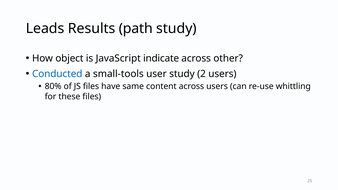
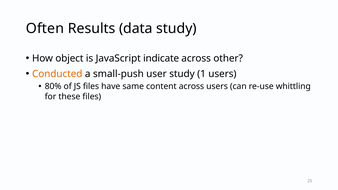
Leads: Leads -> Often (45, 28)
path: path -> data (136, 28)
Conducted colour: blue -> orange (57, 74)
small-tools: small-tools -> small-push (118, 74)
2: 2 -> 1 (202, 74)
